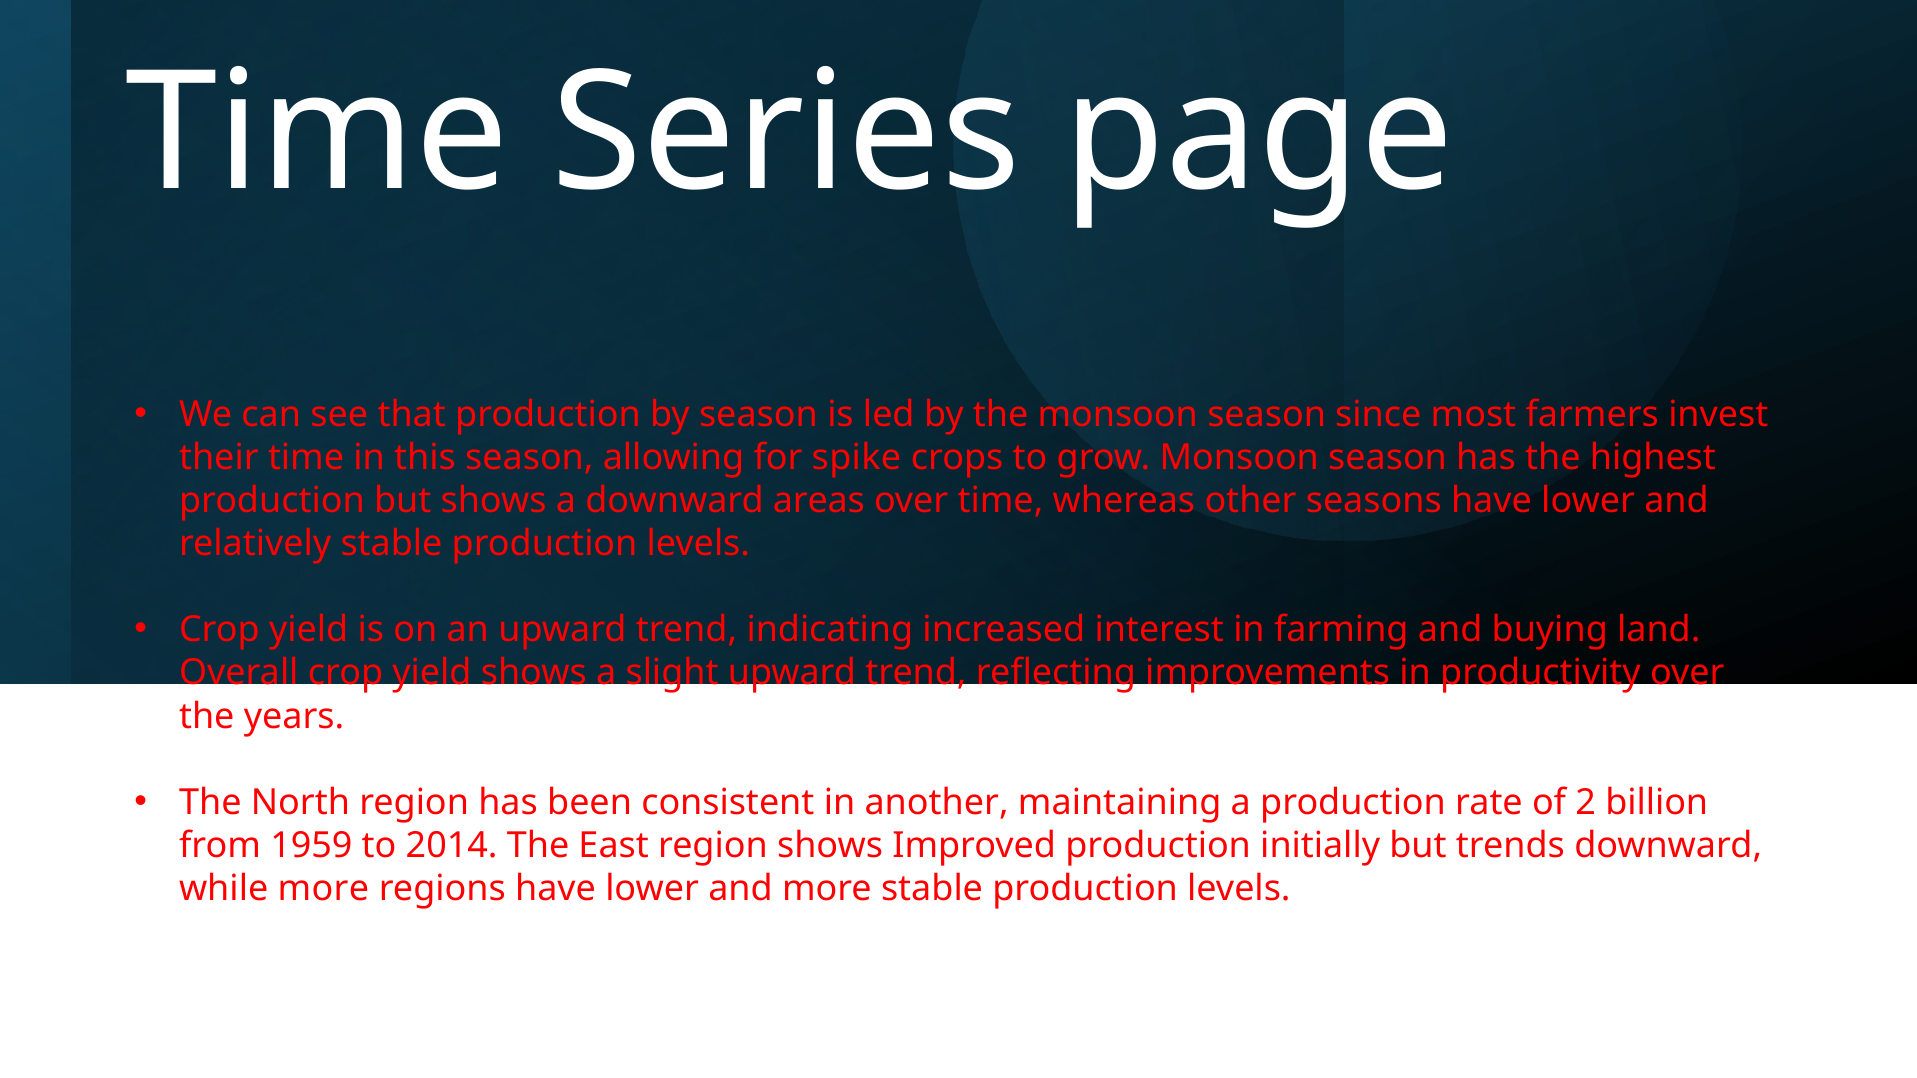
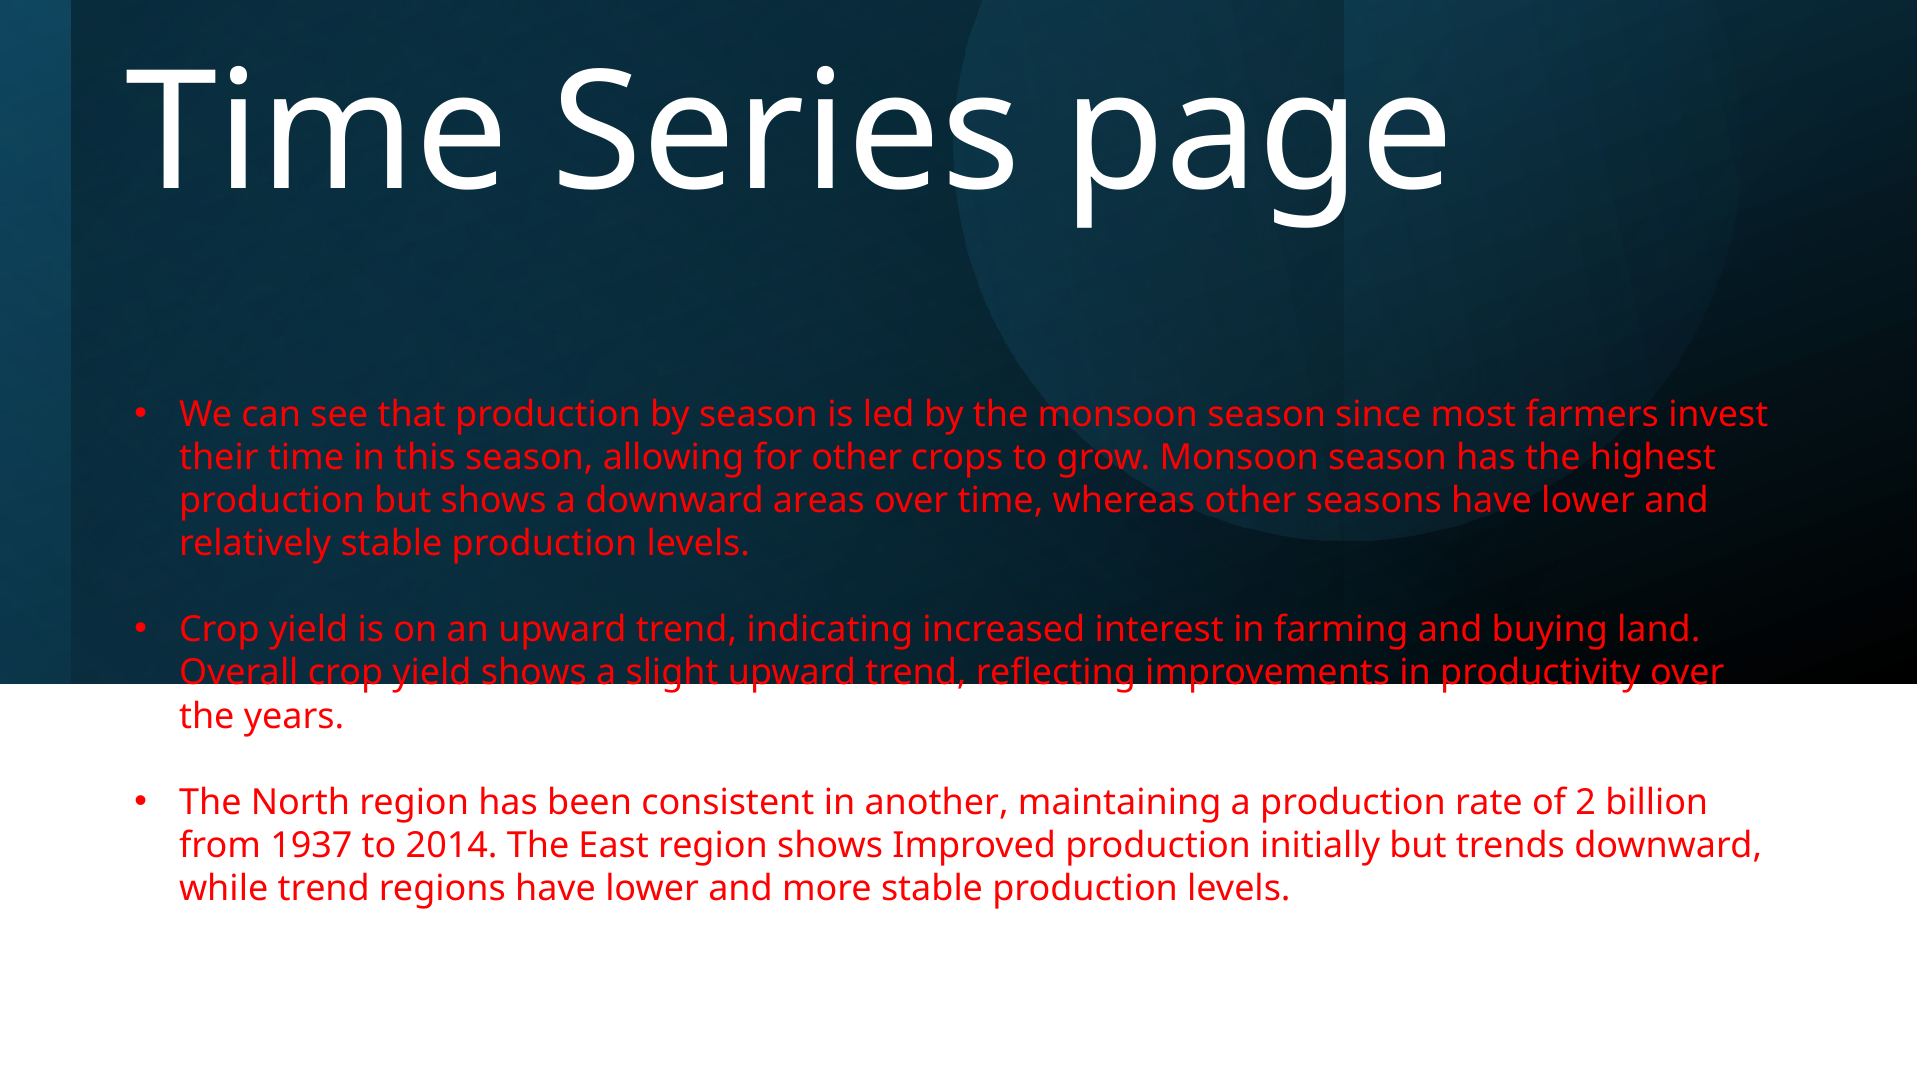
for spike: spike -> other (857, 458)
1959: 1959 -> 1937 (311, 846)
while more: more -> trend (324, 889)
